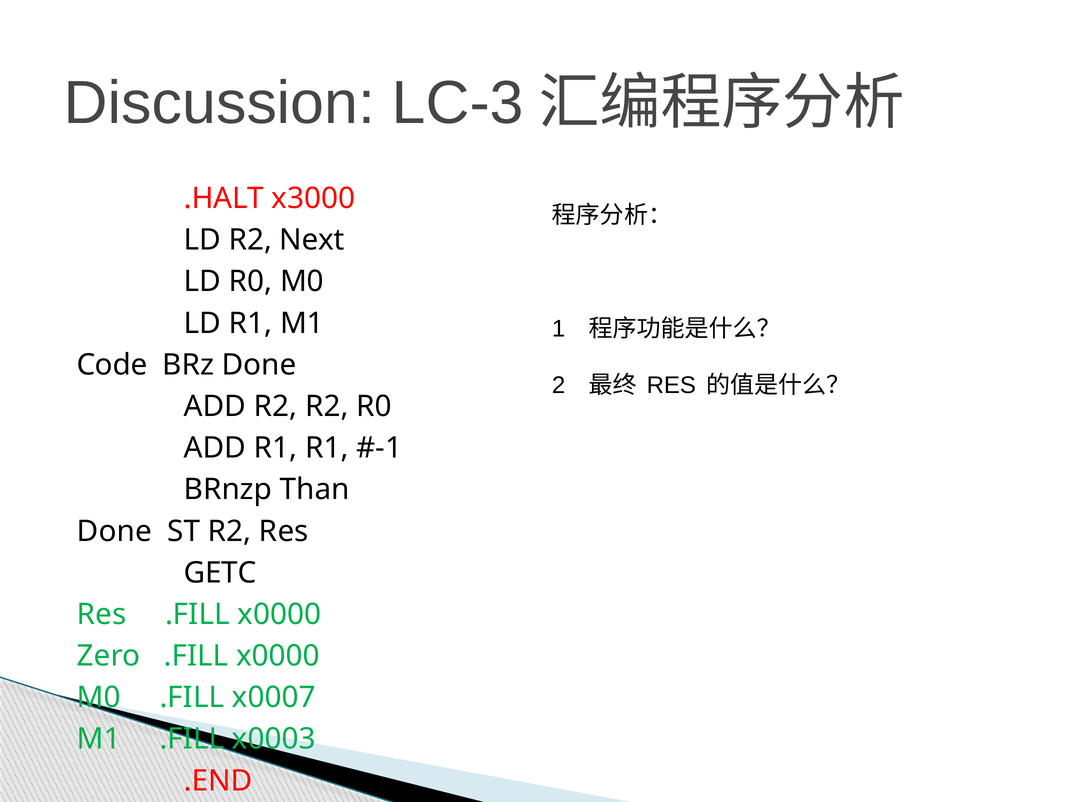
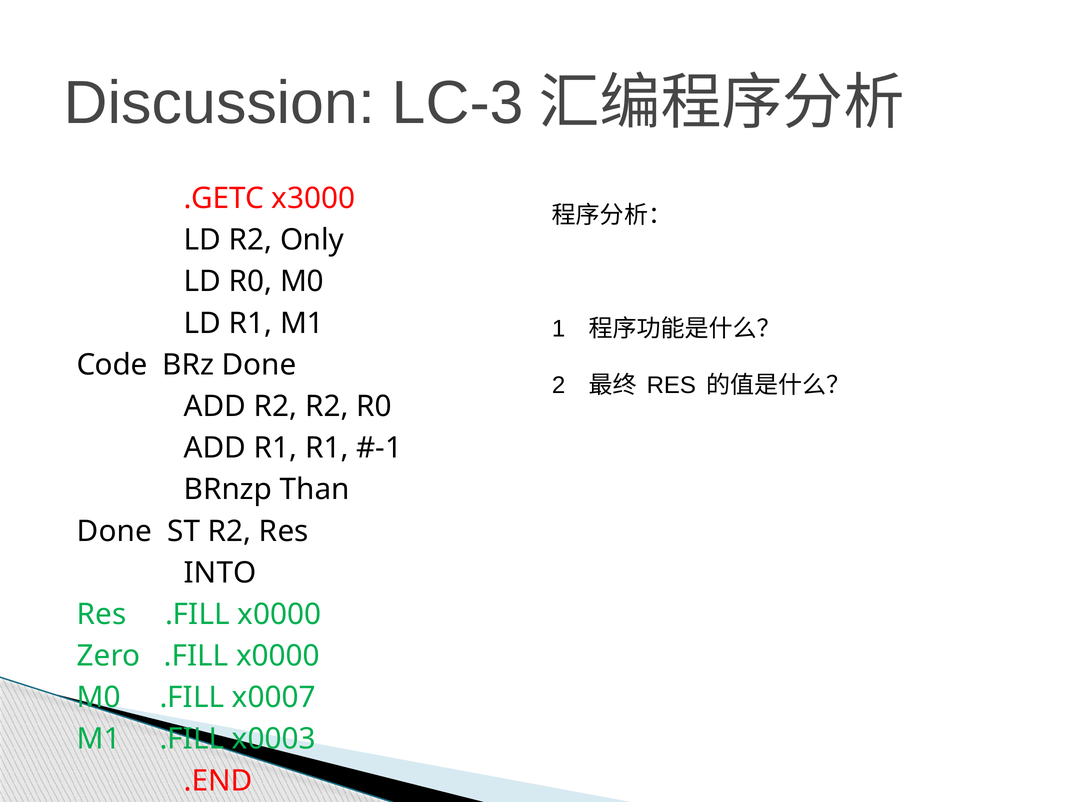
.HALT: .HALT -> .GETC (224, 198)
Next: Next -> Only (312, 240)
GETC: GETC -> INTO (220, 573)
